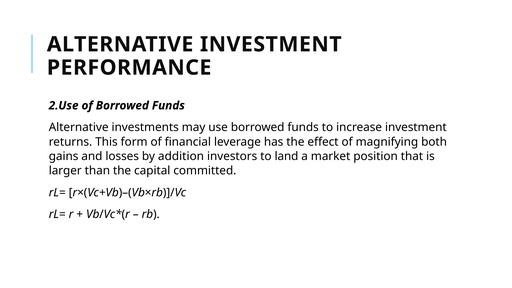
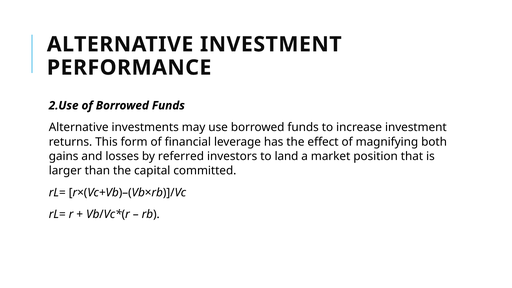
addition: addition -> referred (181, 156)
